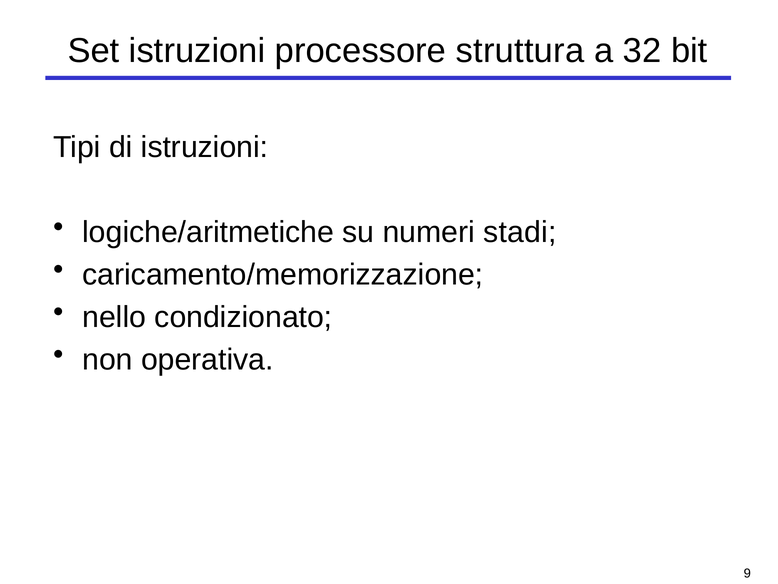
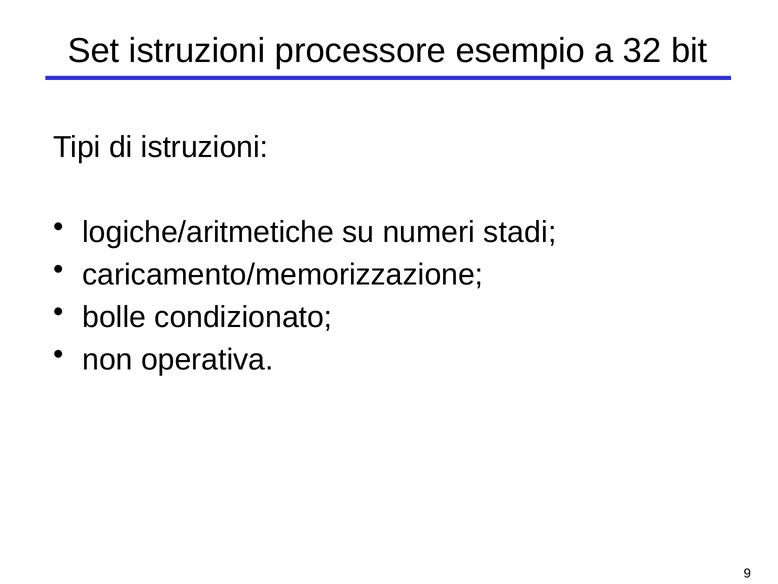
struttura: struttura -> esempio (520, 51)
nello: nello -> bolle (114, 317)
